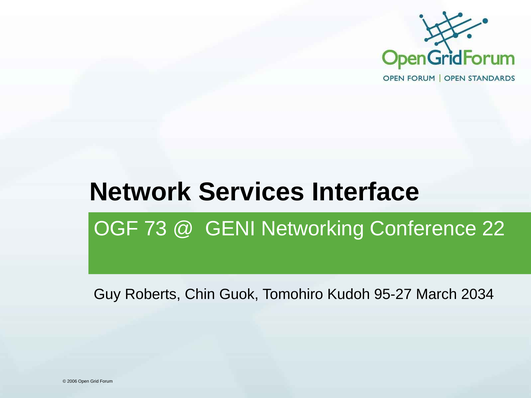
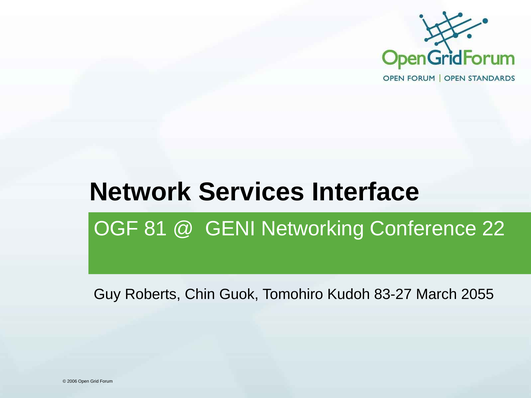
73: 73 -> 81 (156, 229)
95-27: 95-27 -> 83-27 (393, 295)
2034: 2034 -> 2055 (478, 295)
